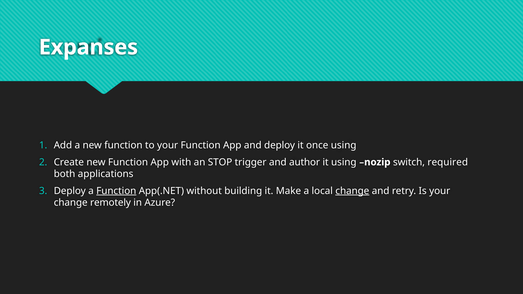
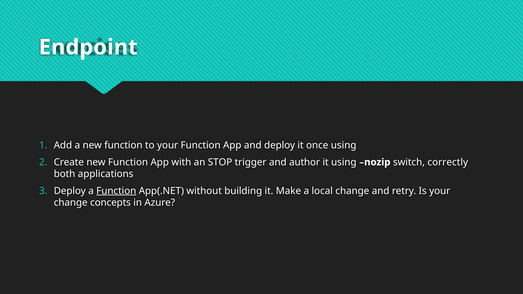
Expanses: Expanses -> Endpoint (88, 47)
required: required -> correctly (448, 162)
change underline: present -> none (352, 191)
remotely: remotely -> concepts (111, 203)
